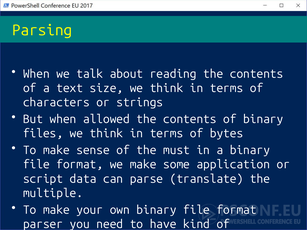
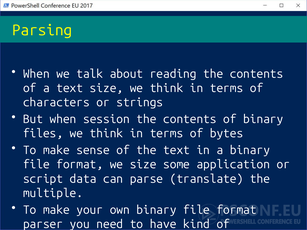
allowed: allowed -> session (106, 119)
the must: must -> text (177, 150)
we make: make -> size (143, 165)
